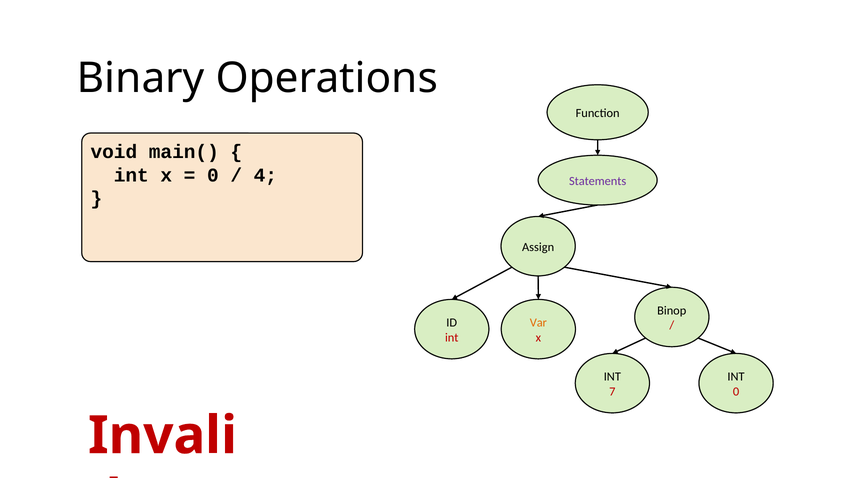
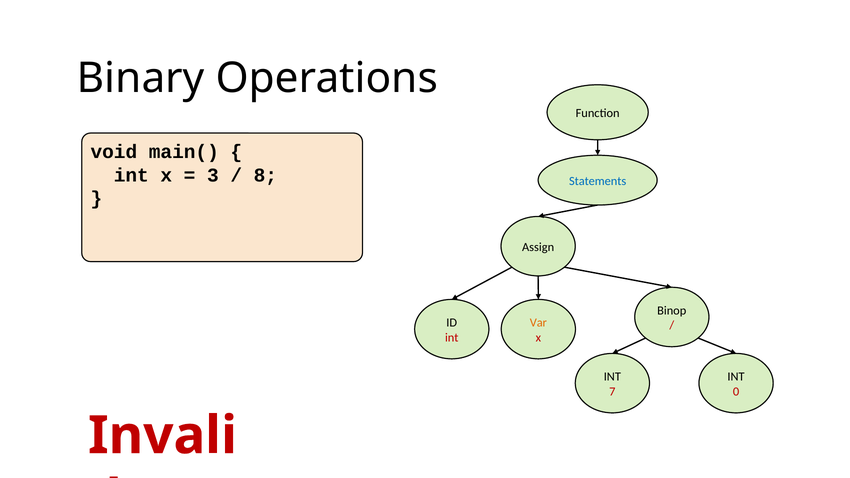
0: 0 -> 3 (213, 175)
4: 4 -> 8 (265, 175)
Statements colour: purple -> blue (598, 181)
